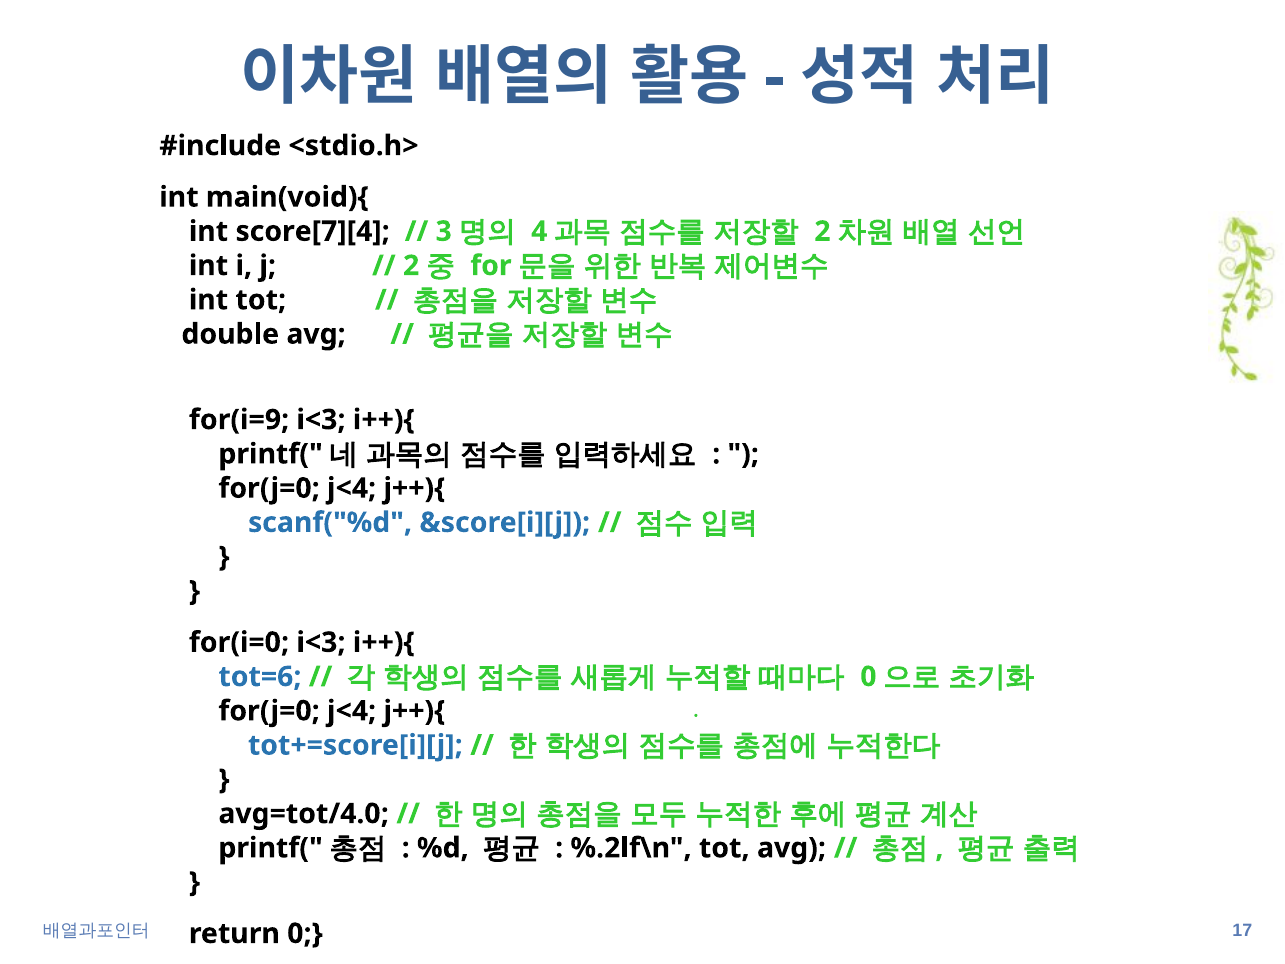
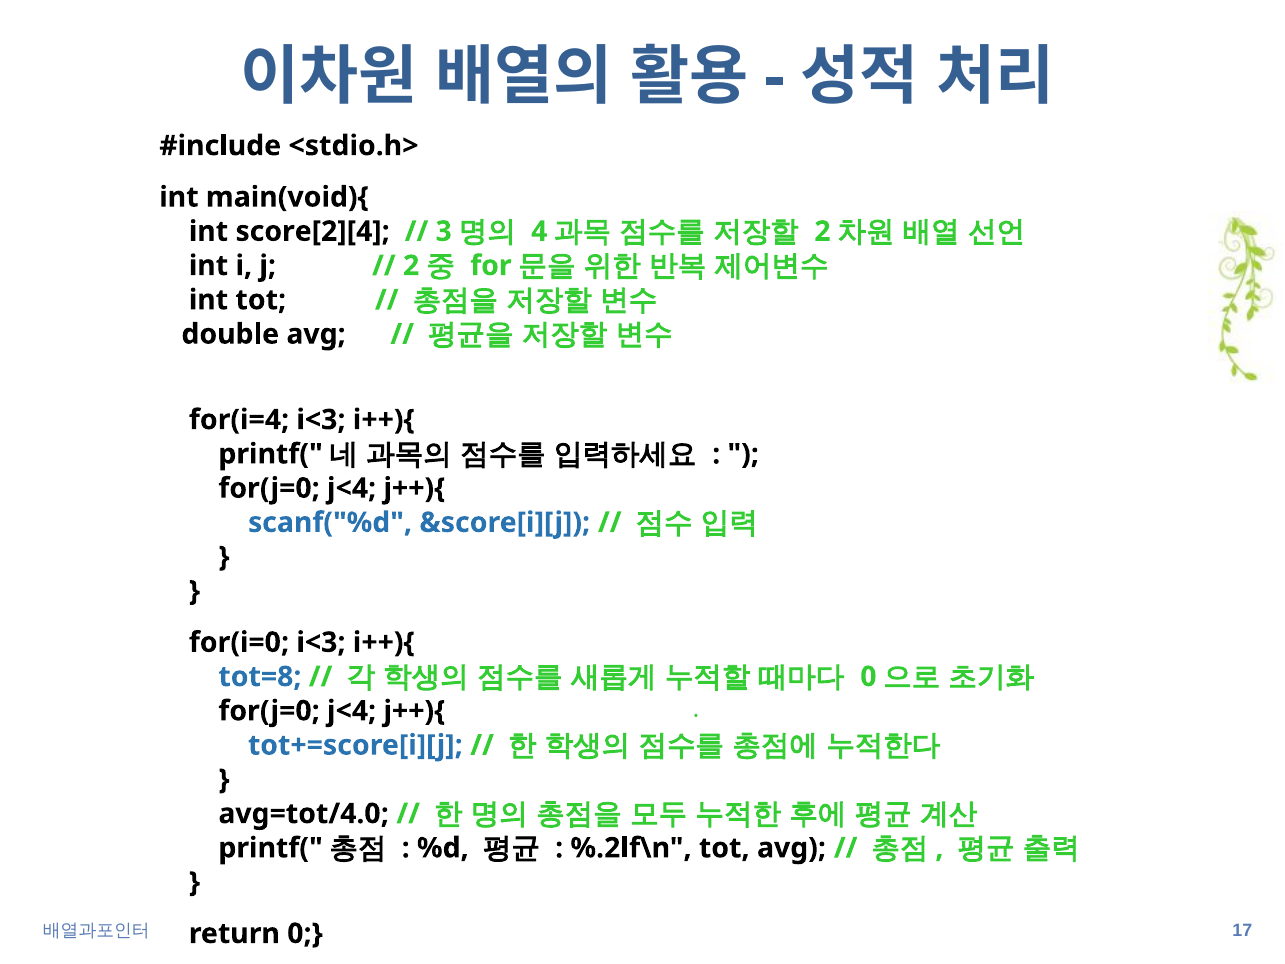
score[7][4: score[7][4 -> score[2][4 (313, 231)
for(i=9: for(i=9 -> for(i=4 (239, 420)
tot=6: tot=6 -> tot=8 (260, 677)
